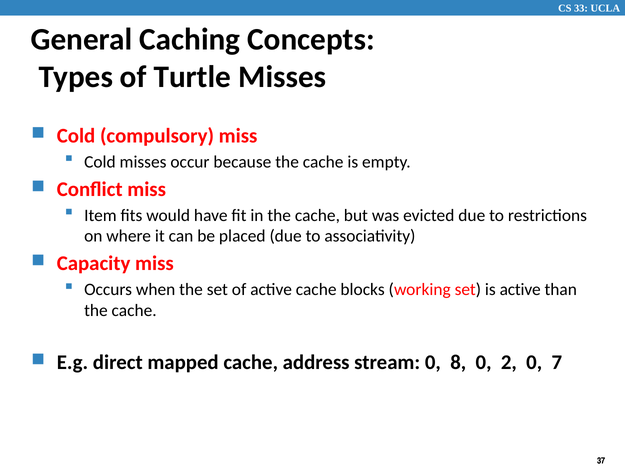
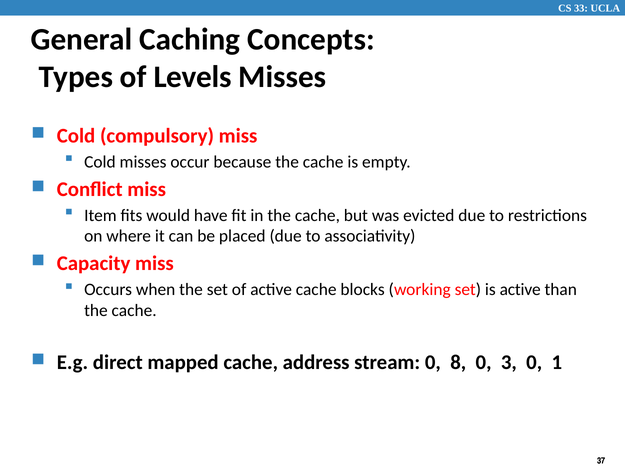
Turtle: Turtle -> Levels (193, 77)
2: 2 -> 3 (509, 362)
7: 7 -> 1 (557, 362)
